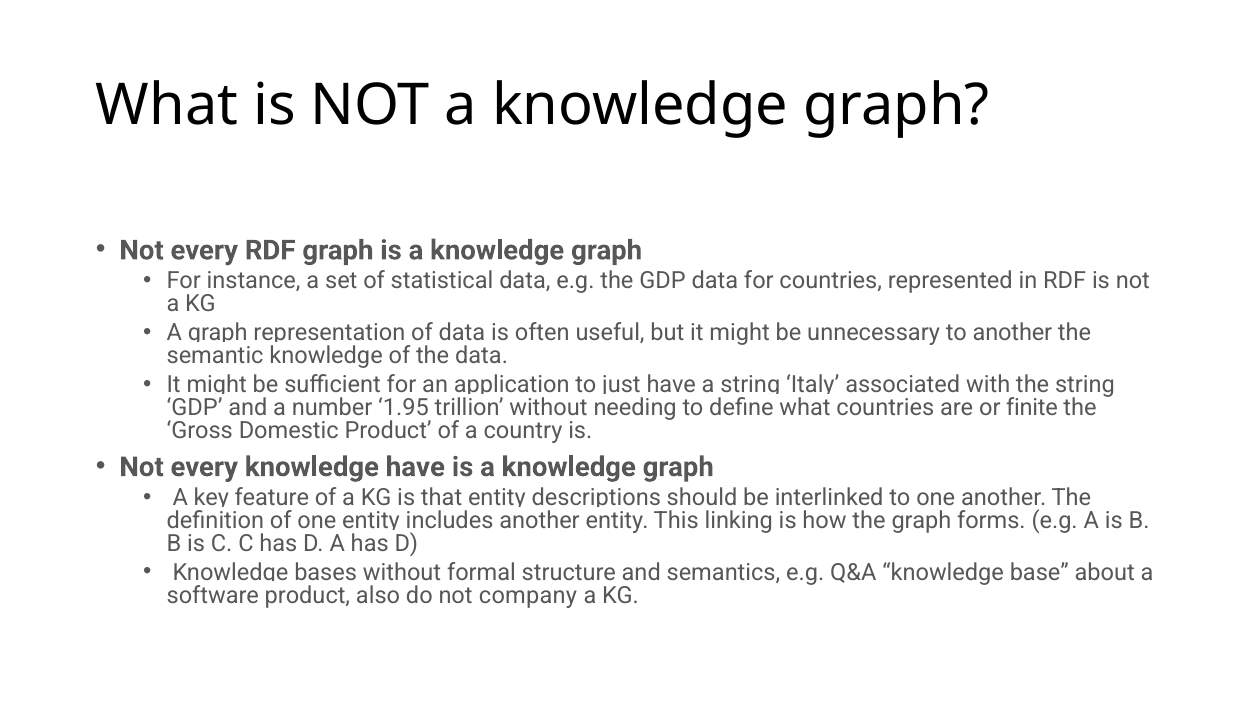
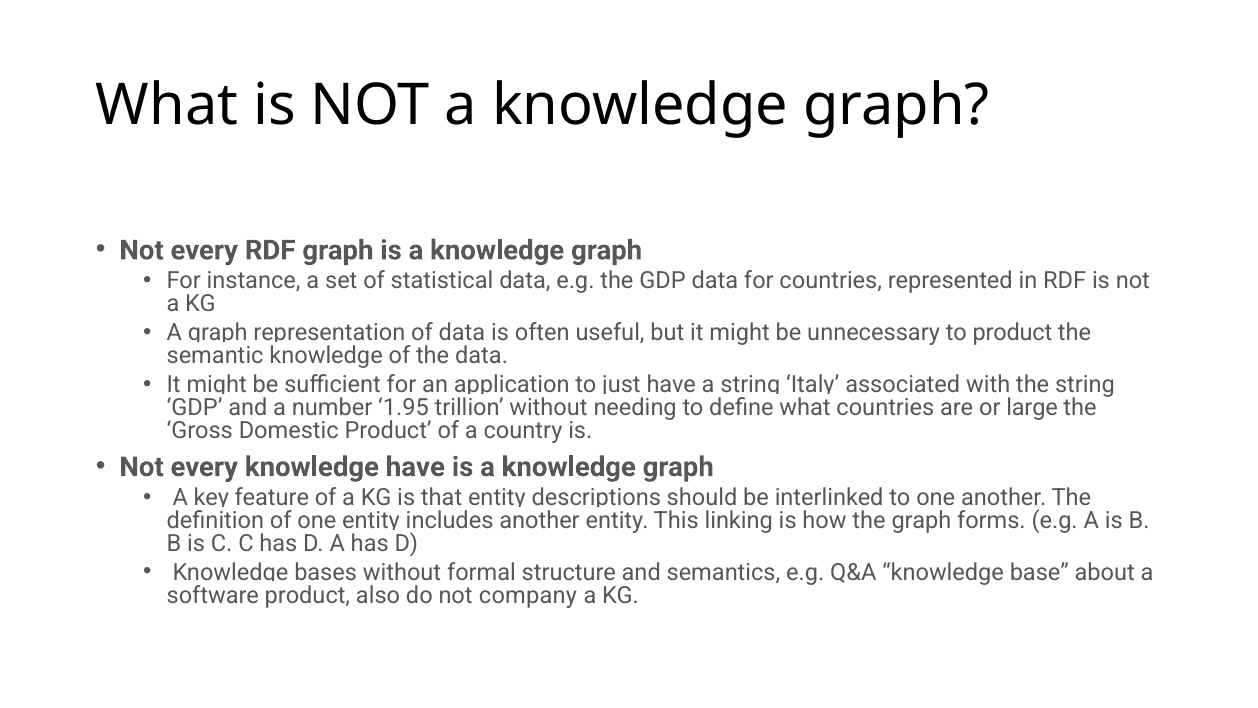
to another: another -> product (1012, 333)
finite: finite -> large (1032, 407)
